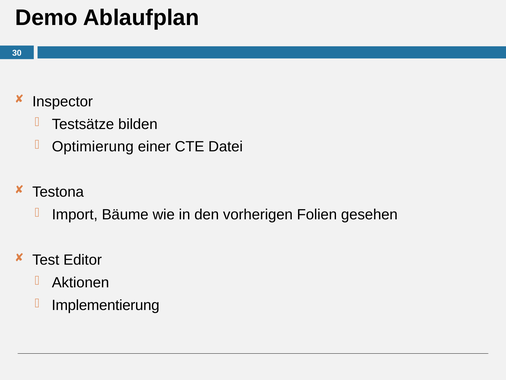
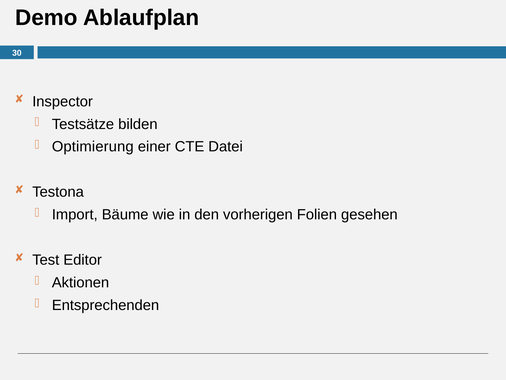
Implementierung: Implementierung -> Entsprechenden (106, 305)
